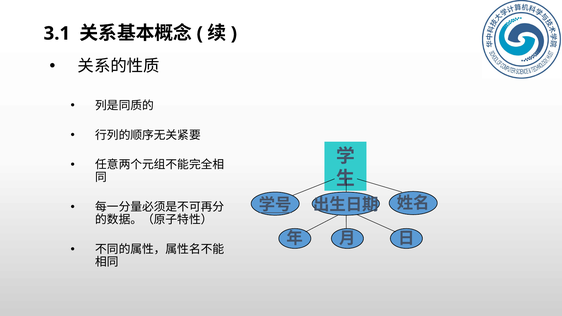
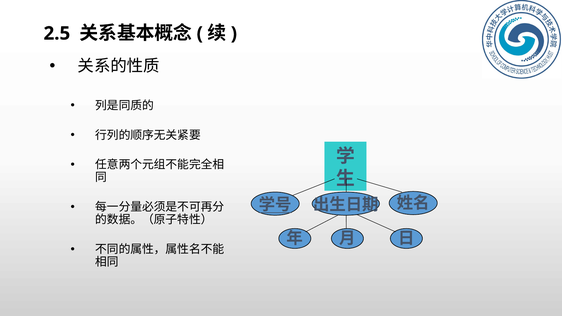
3.1: 3.1 -> 2.5 (57, 33)
